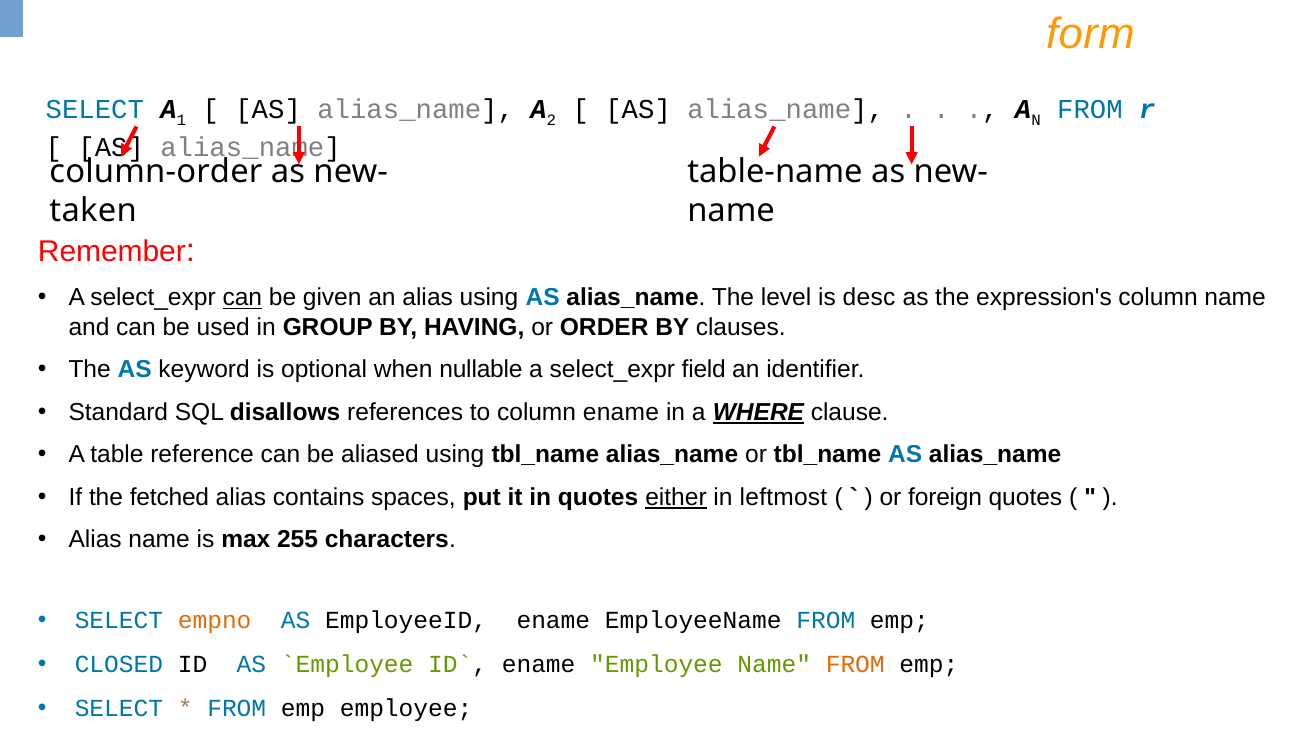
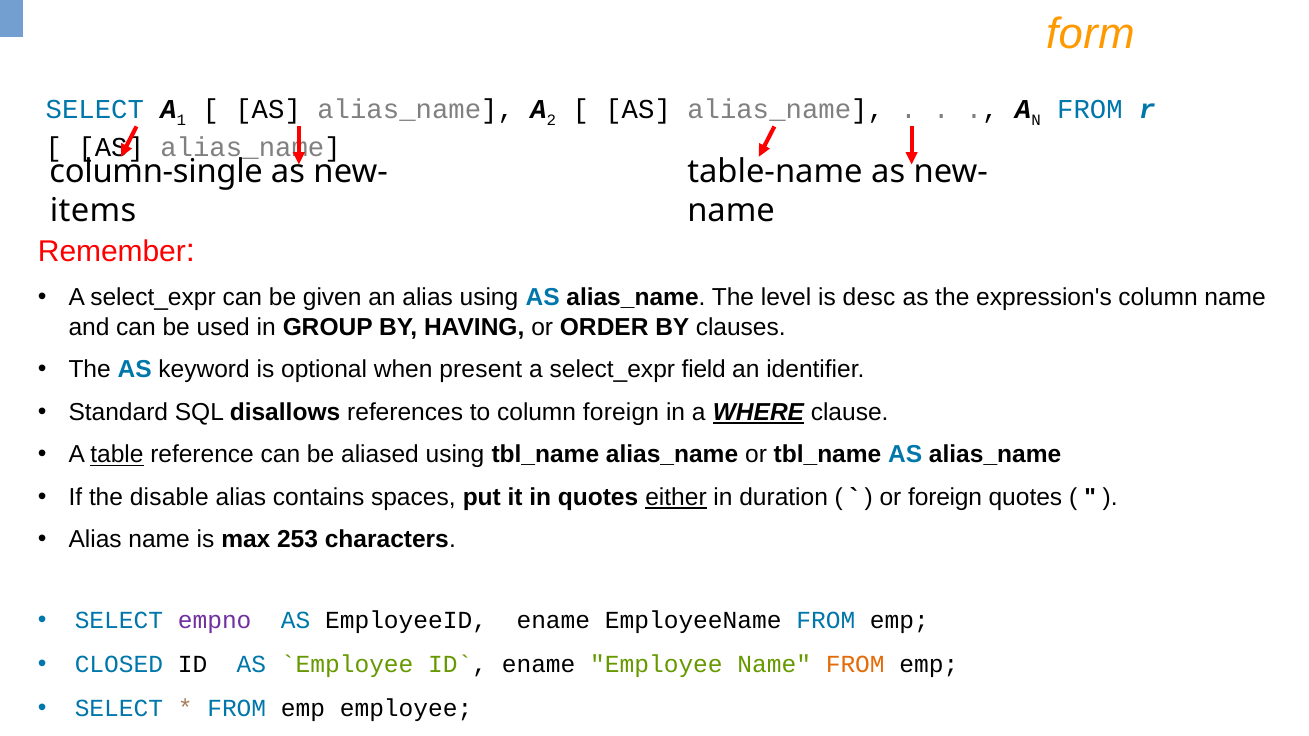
column-order: column-order -> column-single (156, 172)
taken: taken -> items (93, 211)
can underline: present -> none (242, 298)
nullable: nullable -> present (481, 370)
column ename: ename -> foreign (621, 412)
table underline: none -> present (117, 455)
fetched: fetched -> disable (169, 497)
leftmost: leftmost -> duration (784, 497)
255: 255 -> 253 (298, 540)
empno colour: orange -> purple (215, 621)
